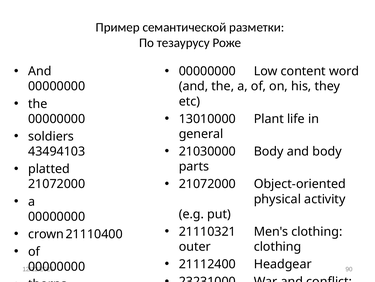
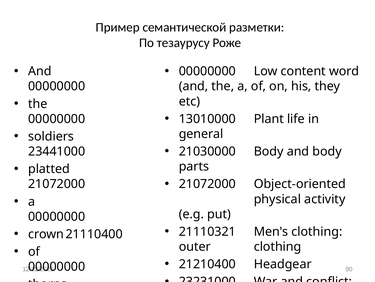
43494103: 43494103 -> 23441000 (57, 151)
21112400: 21112400 -> 21210400 (207, 264)
